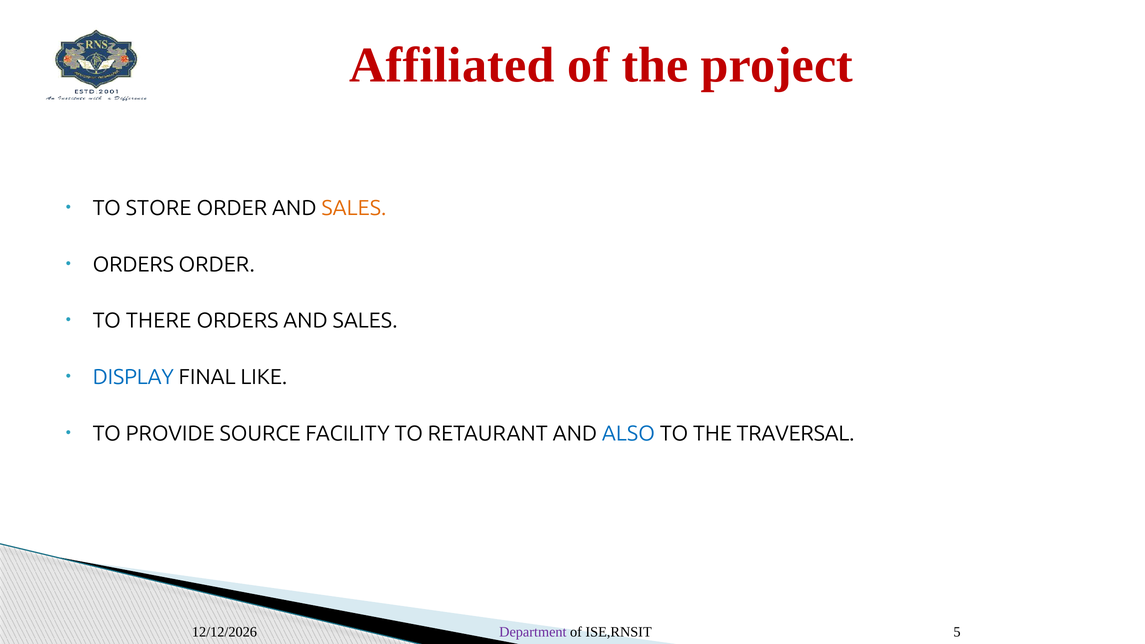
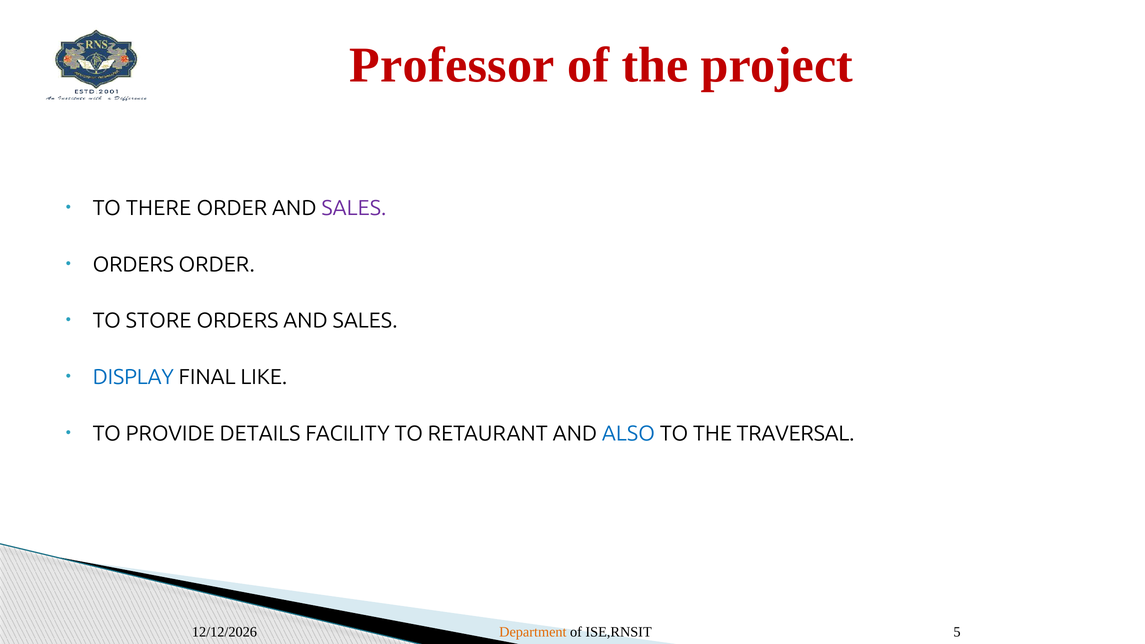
Affiliated: Affiliated -> Professor (452, 65)
STORE: STORE -> THERE (159, 208)
SALES colour: orange -> purple (354, 208)
THERE: THERE -> STORE (159, 321)
SOURCE: SOURCE -> DETAILS (260, 434)
Department colour: purple -> orange (533, 632)
